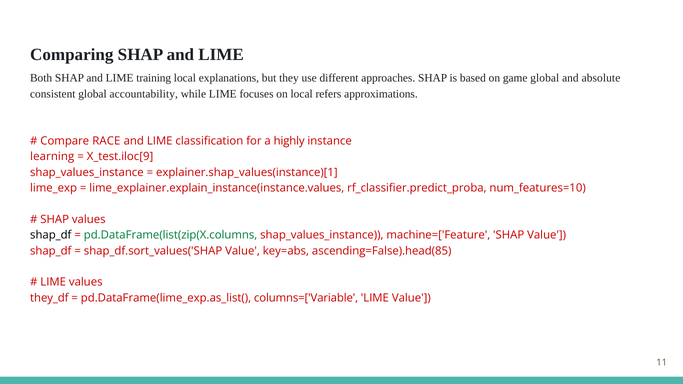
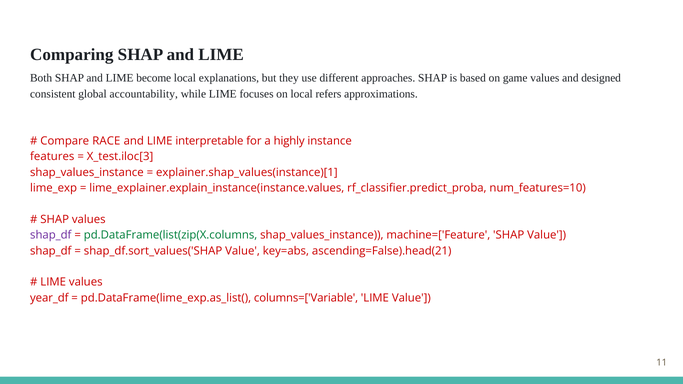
training: training -> become (154, 78)
game global: global -> values (545, 78)
absolute: absolute -> designed (601, 78)
classification: classification -> interpretable (209, 141)
learning: learning -> features (52, 157)
X_test.iloc[9: X_test.iloc[9 -> X_test.iloc[3 (120, 157)
shap_df colour: black -> purple (51, 235)
ascending=False).head(85: ascending=False).head(85 -> ascending=False).head(21 (382, 251)
they_df: they_df -> year_df (49, 298)
